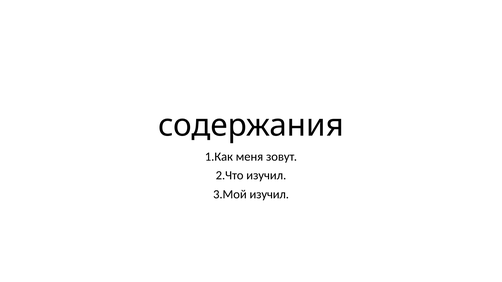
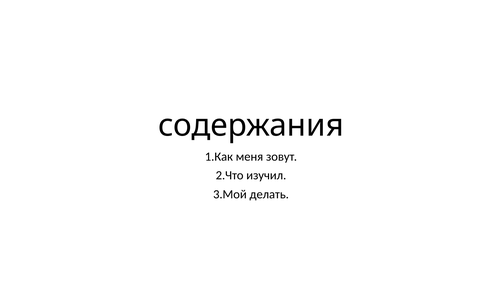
3.Мой изучил: изучил -> делать (269, 194)
